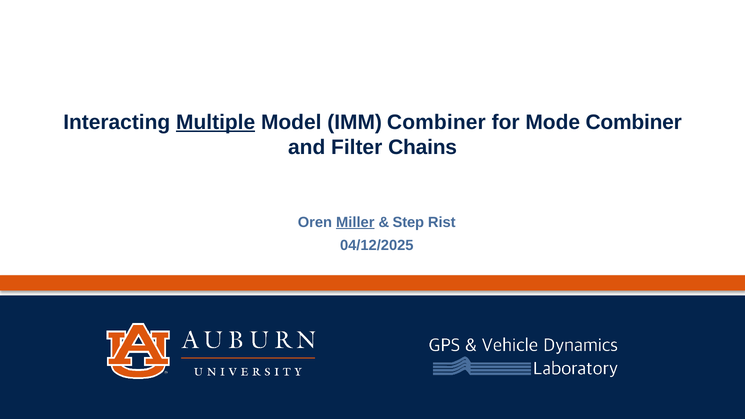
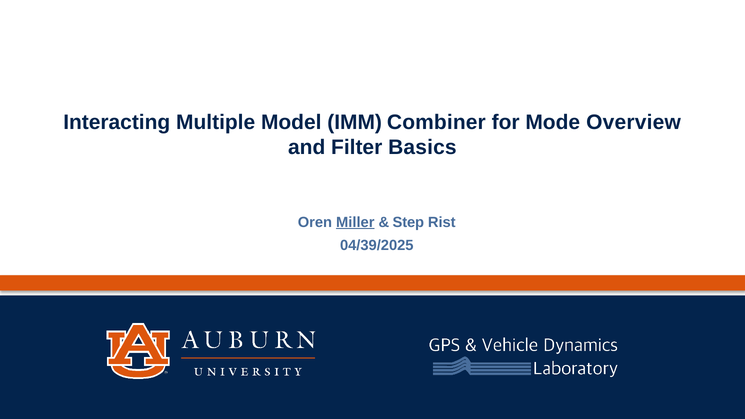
Multiple underline: present -> none (216, 122)
Mode Combiner: Combiner -> Overview (633, 122)
Chains: Chains -> Basics (422, 147)
04/12/2025: 04/12/2025 -> 04/39/2025 (377, 245)
